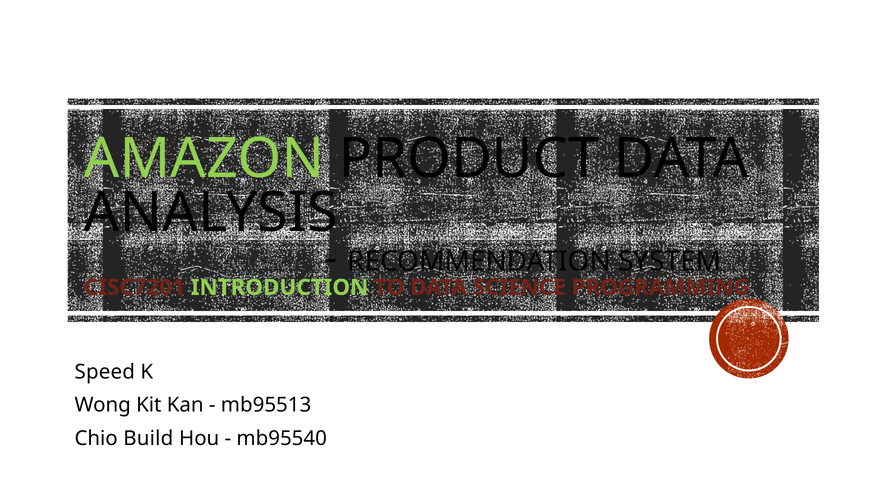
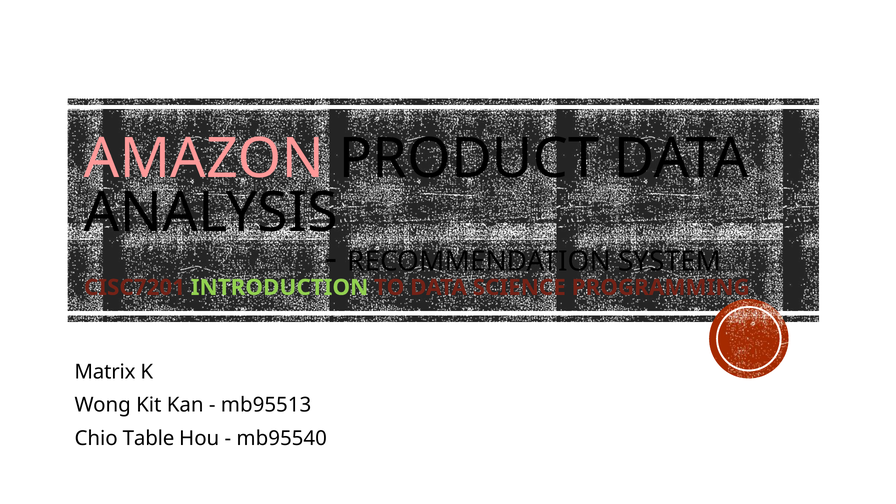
AMAZON colour: light green -> pink (204, 159)
Speed: Speed -> Matrix (105, 372)
Build: Build -> Table (149, 438)
